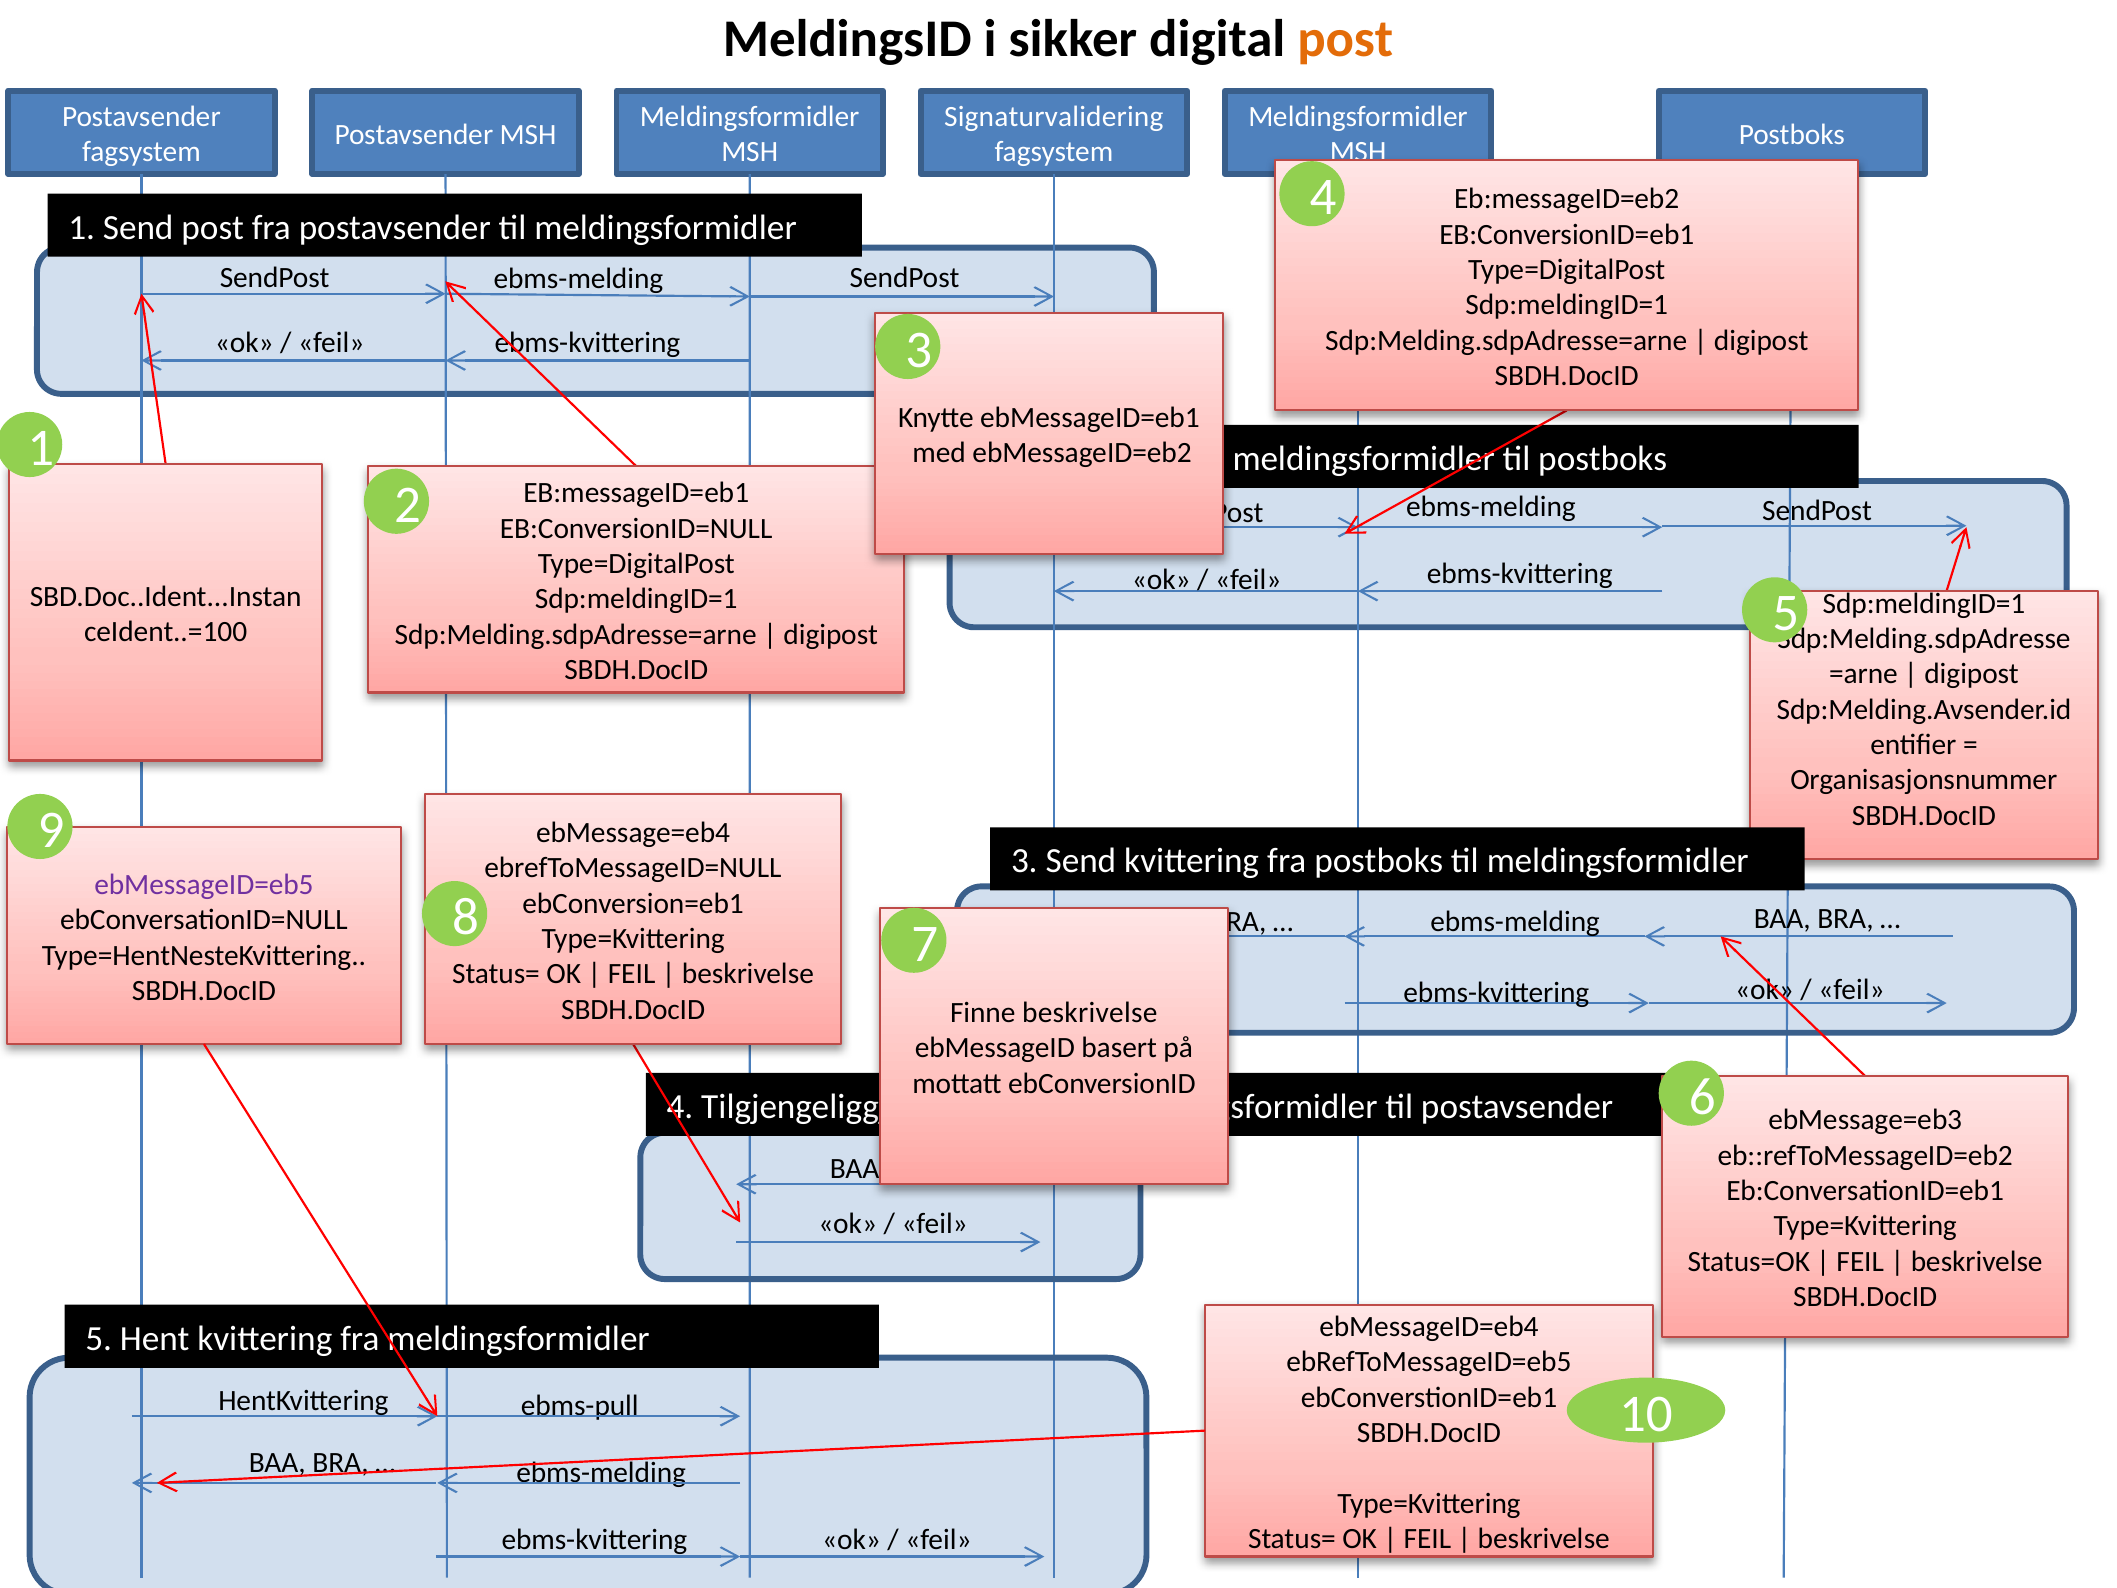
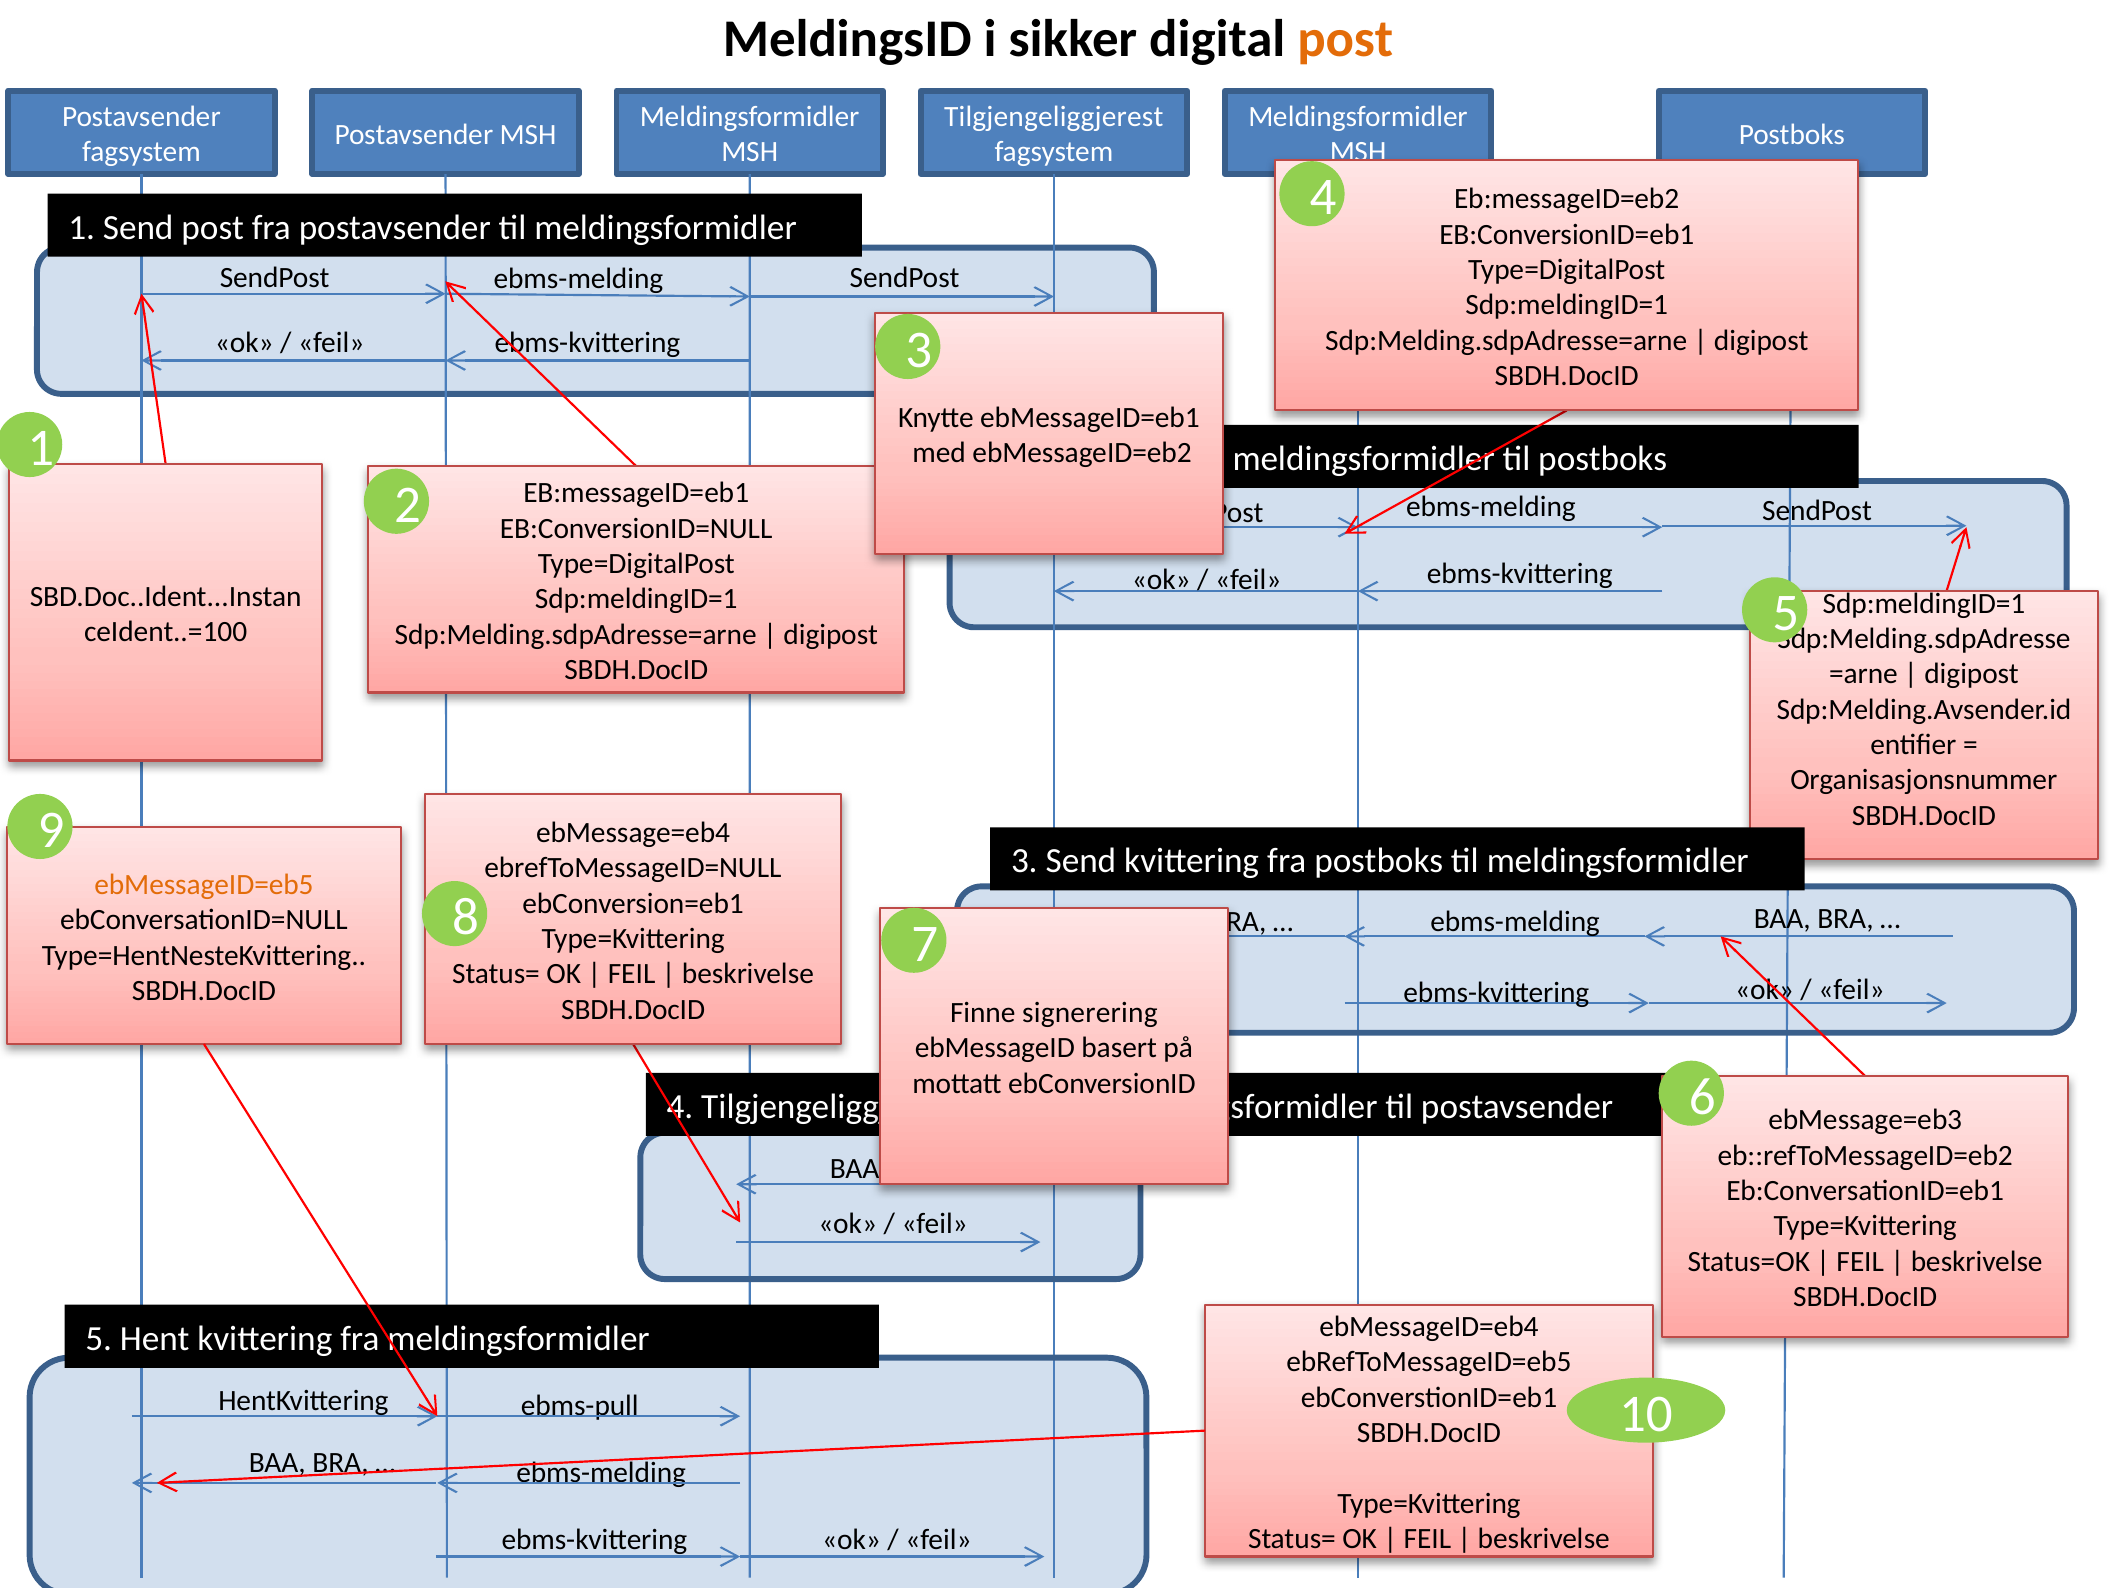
Signaturvalidering: Signaturvalidering -> Tilgjengeliggjerest (1054, 117)
ebMessageID=eb5 colour: purple -> orange (204, 885)
Finne beskrivelse: beskrivelse -> signerering (1090, 1013)
